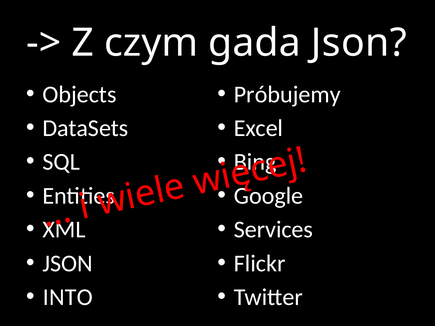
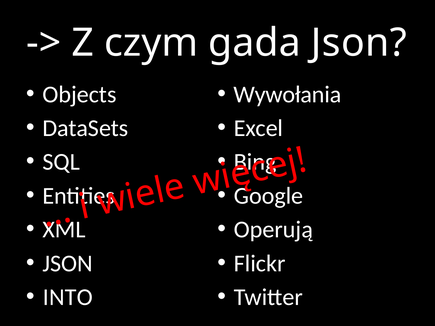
Próbujemy: Próbujemy -> Wywołania (287, 94)
Services: Services -> Operują (273, 230)
